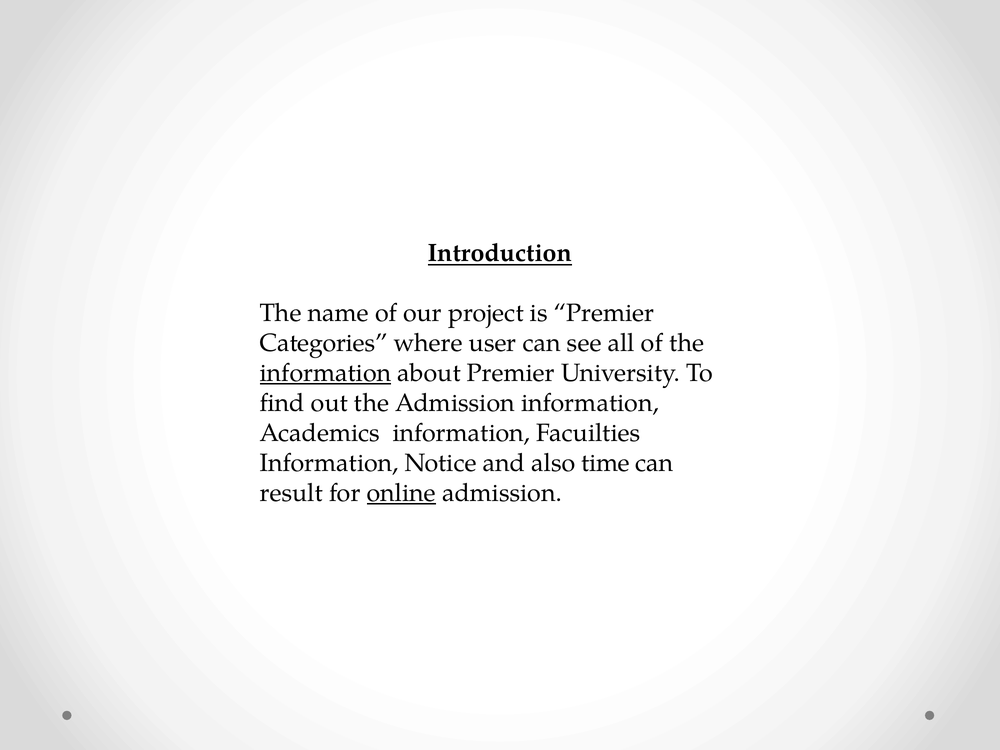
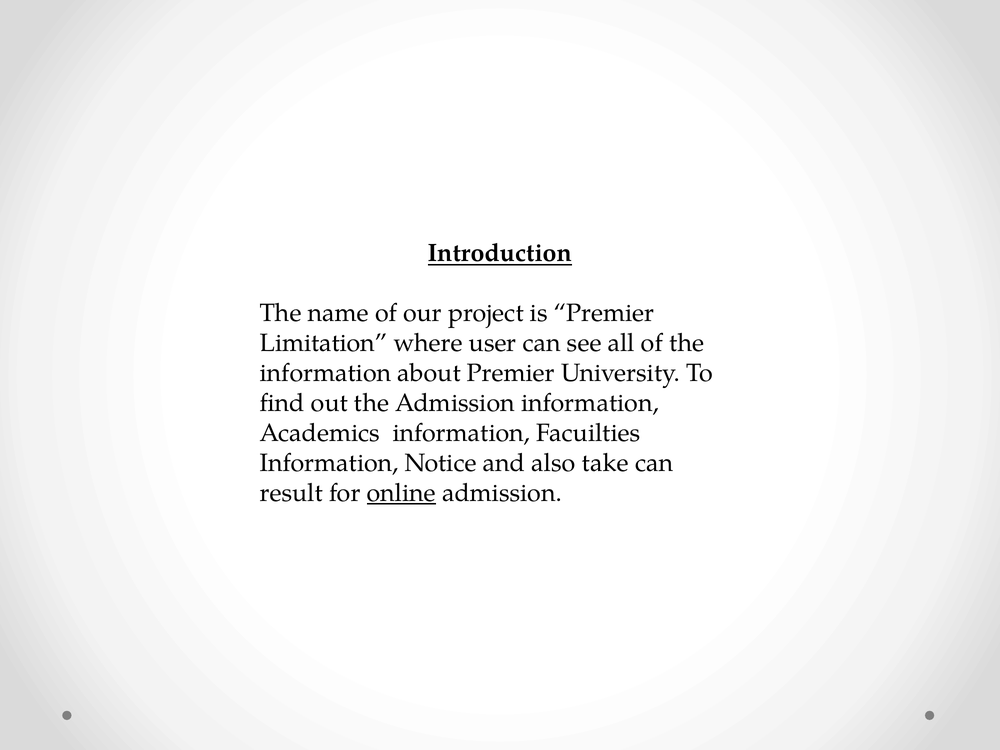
Categories: Categories -> Limitation (324, 343)
information underline: present -> none (326, 373)
time: time -> take (605, 463)
